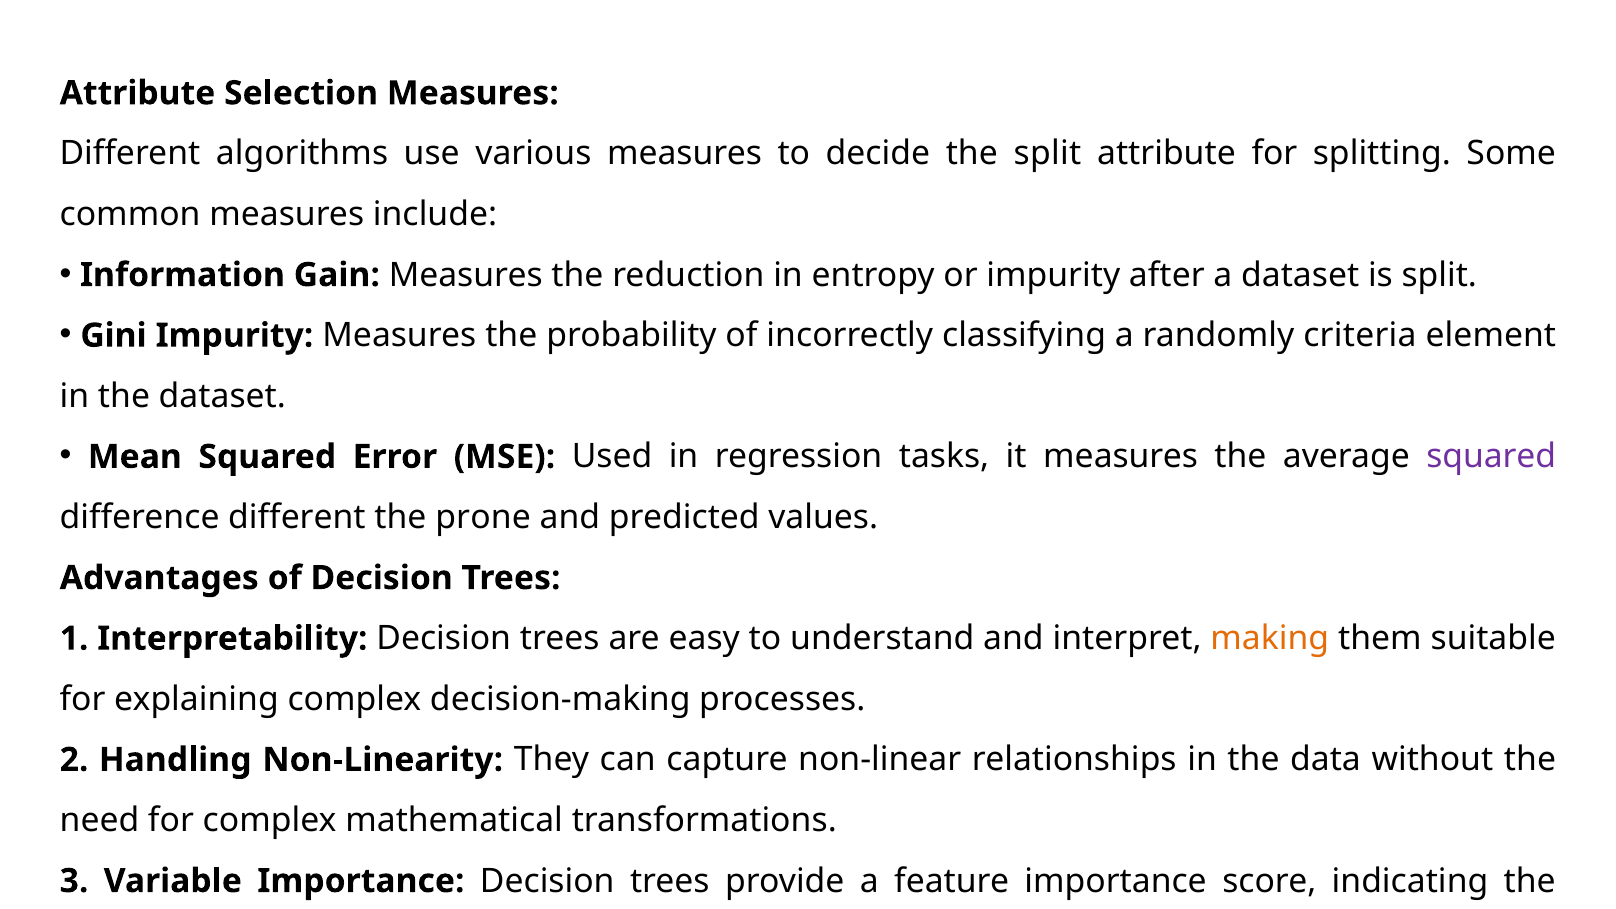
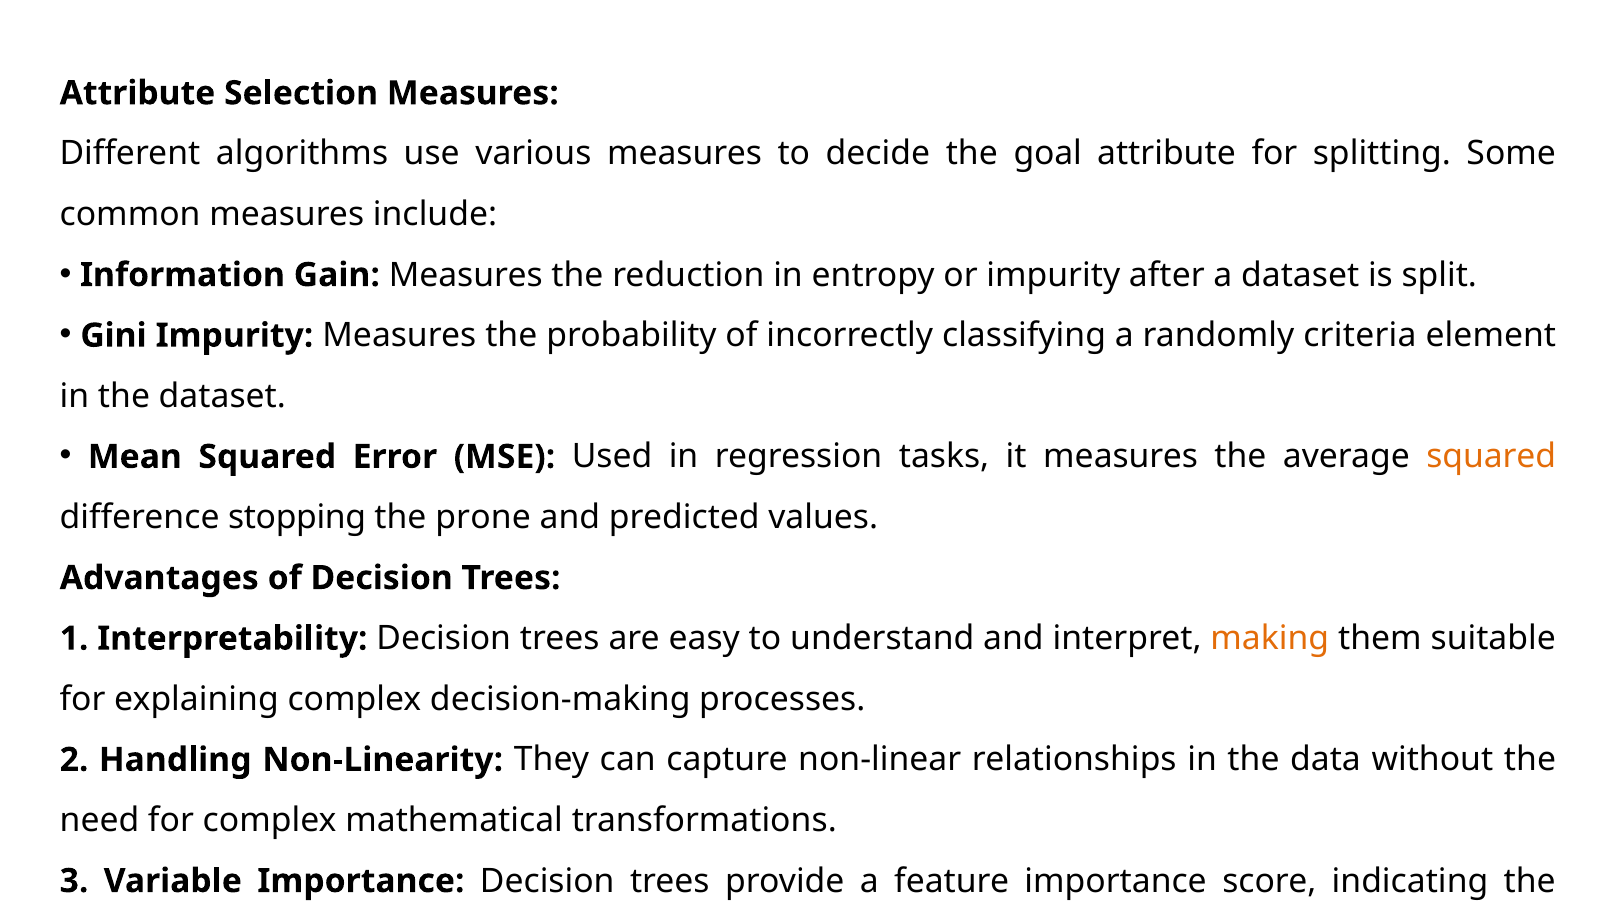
the split: split -> goal (1048, 154)
squared colour: purple -> orange (1491, 457)
difference different: different -> stopping (297, 517)
